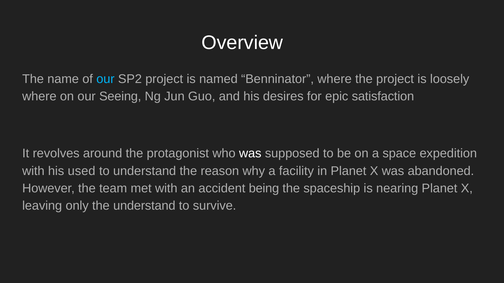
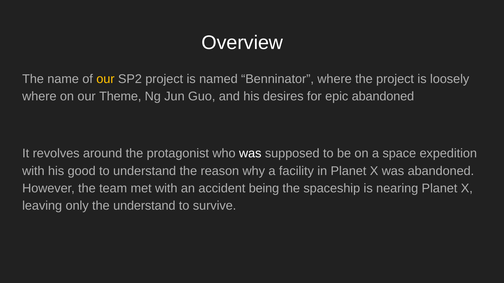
our colour: light blue -> yellow (105, 79)
Seeing: Seeing -> Theme (120, 97)
epic satisfaction: satisfaction -> abandoned (383, 97)
used: used -> good (82, 171)
